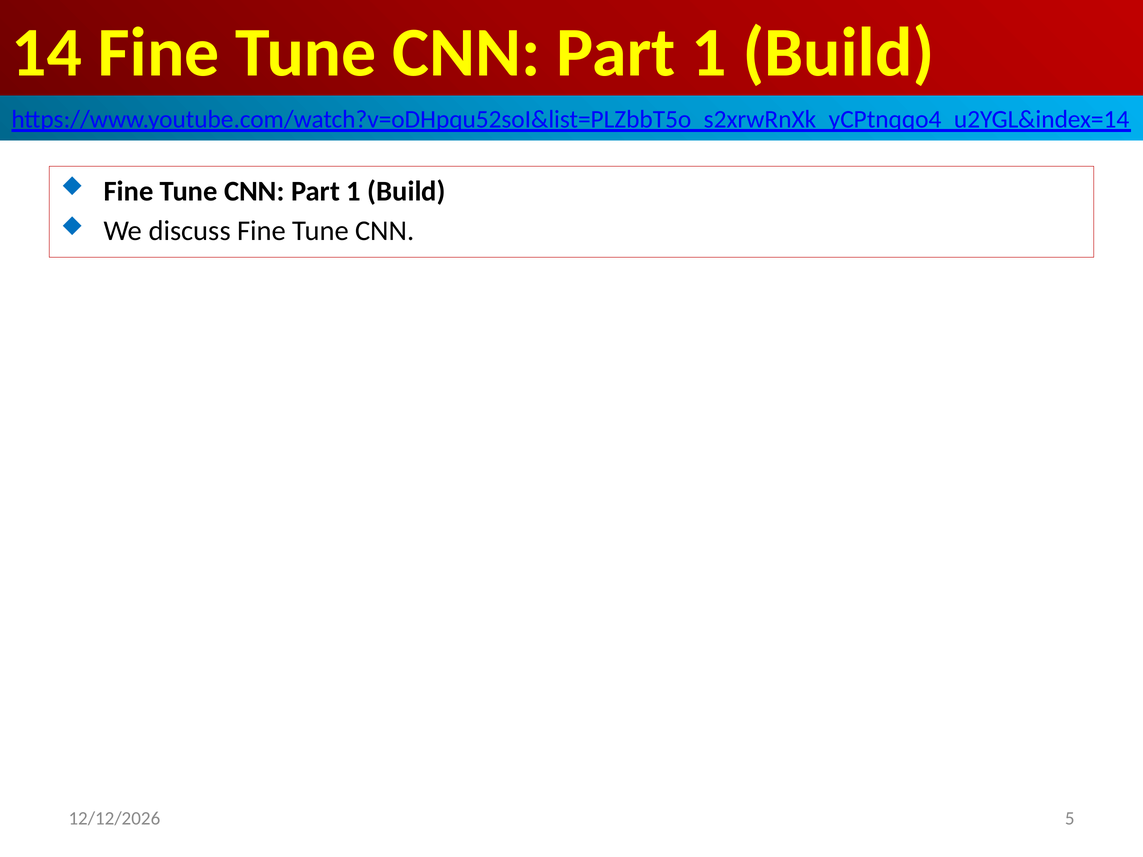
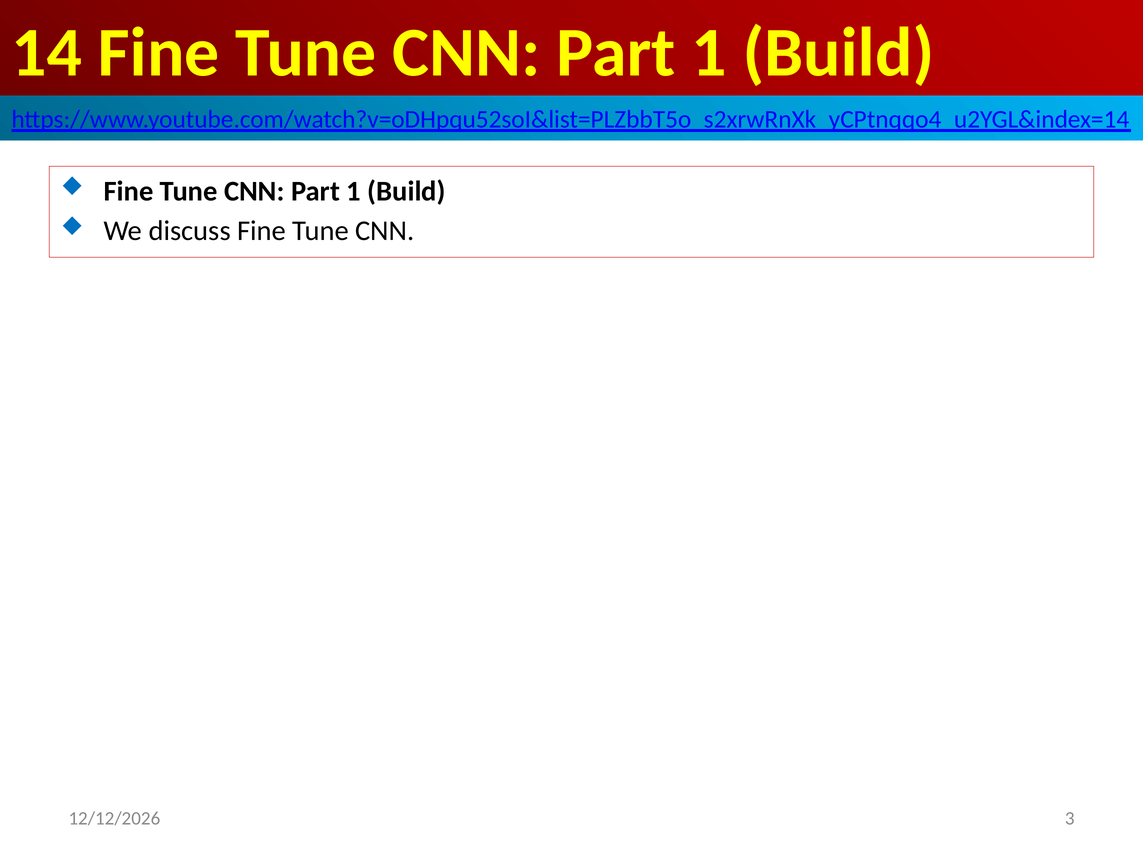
5: 5 -> 3 (1070, 818)
